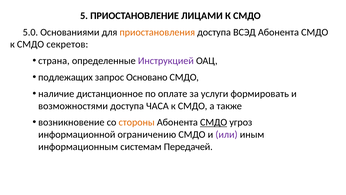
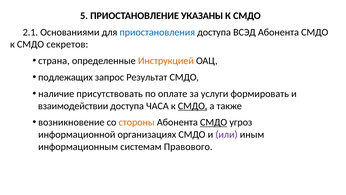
ЛИЦАМИ: ЛИЦАМИ -> УКАЗАНЫ (202, 16)
5.0: 5.0 -> 2.1 (30, 32)
приостановления colour: orange -> blue (157, 32)
Инструкцией colour: purple -> orange (166, 61)
Основано: Основано -> Результат (147, 77)
дистанционное: дистанционное -> присутствовать (110, 94)
возможностями: возможностями -> взаимодействии (73, 106)
СМДО underline: none -> present (193, 106)
ограничению: ограничению -> организациях (147, 134)
Передачей: Передачей -> Правового (188, 146)
